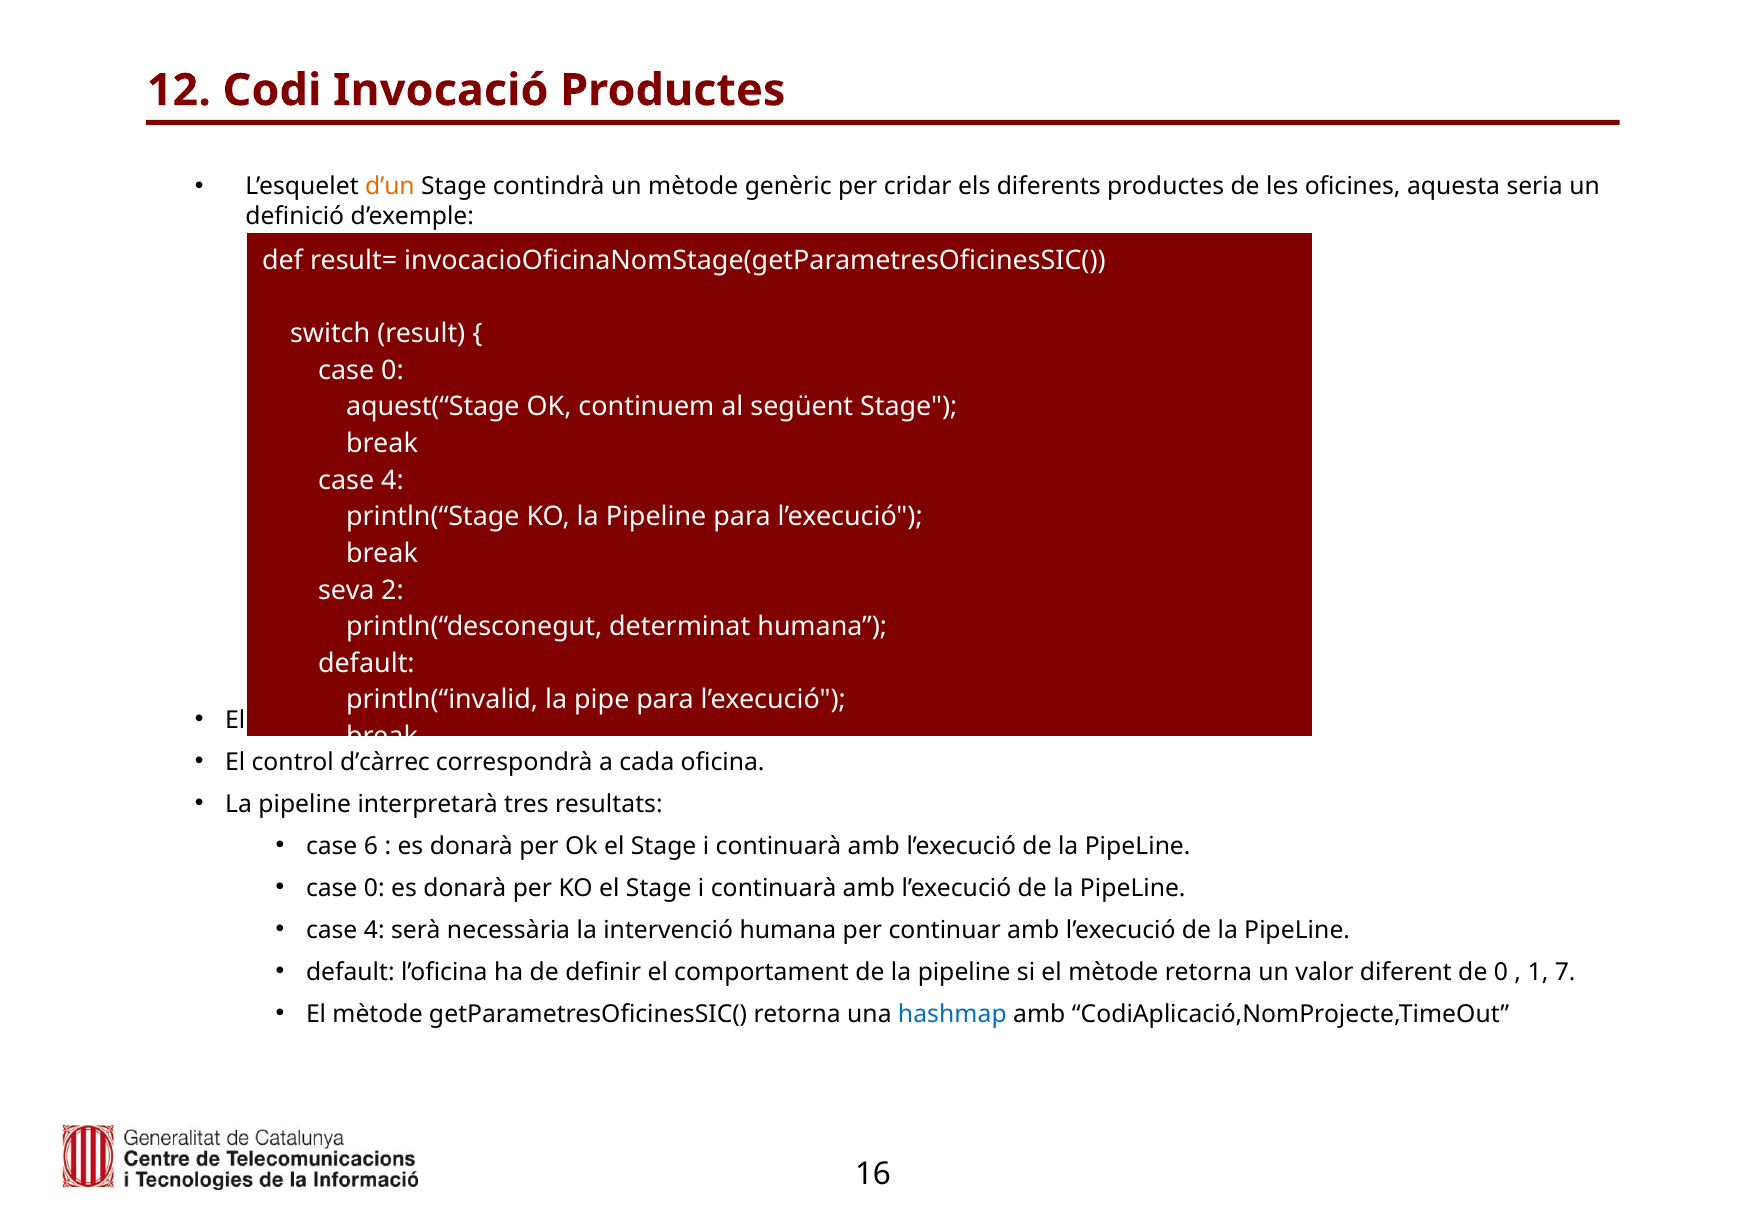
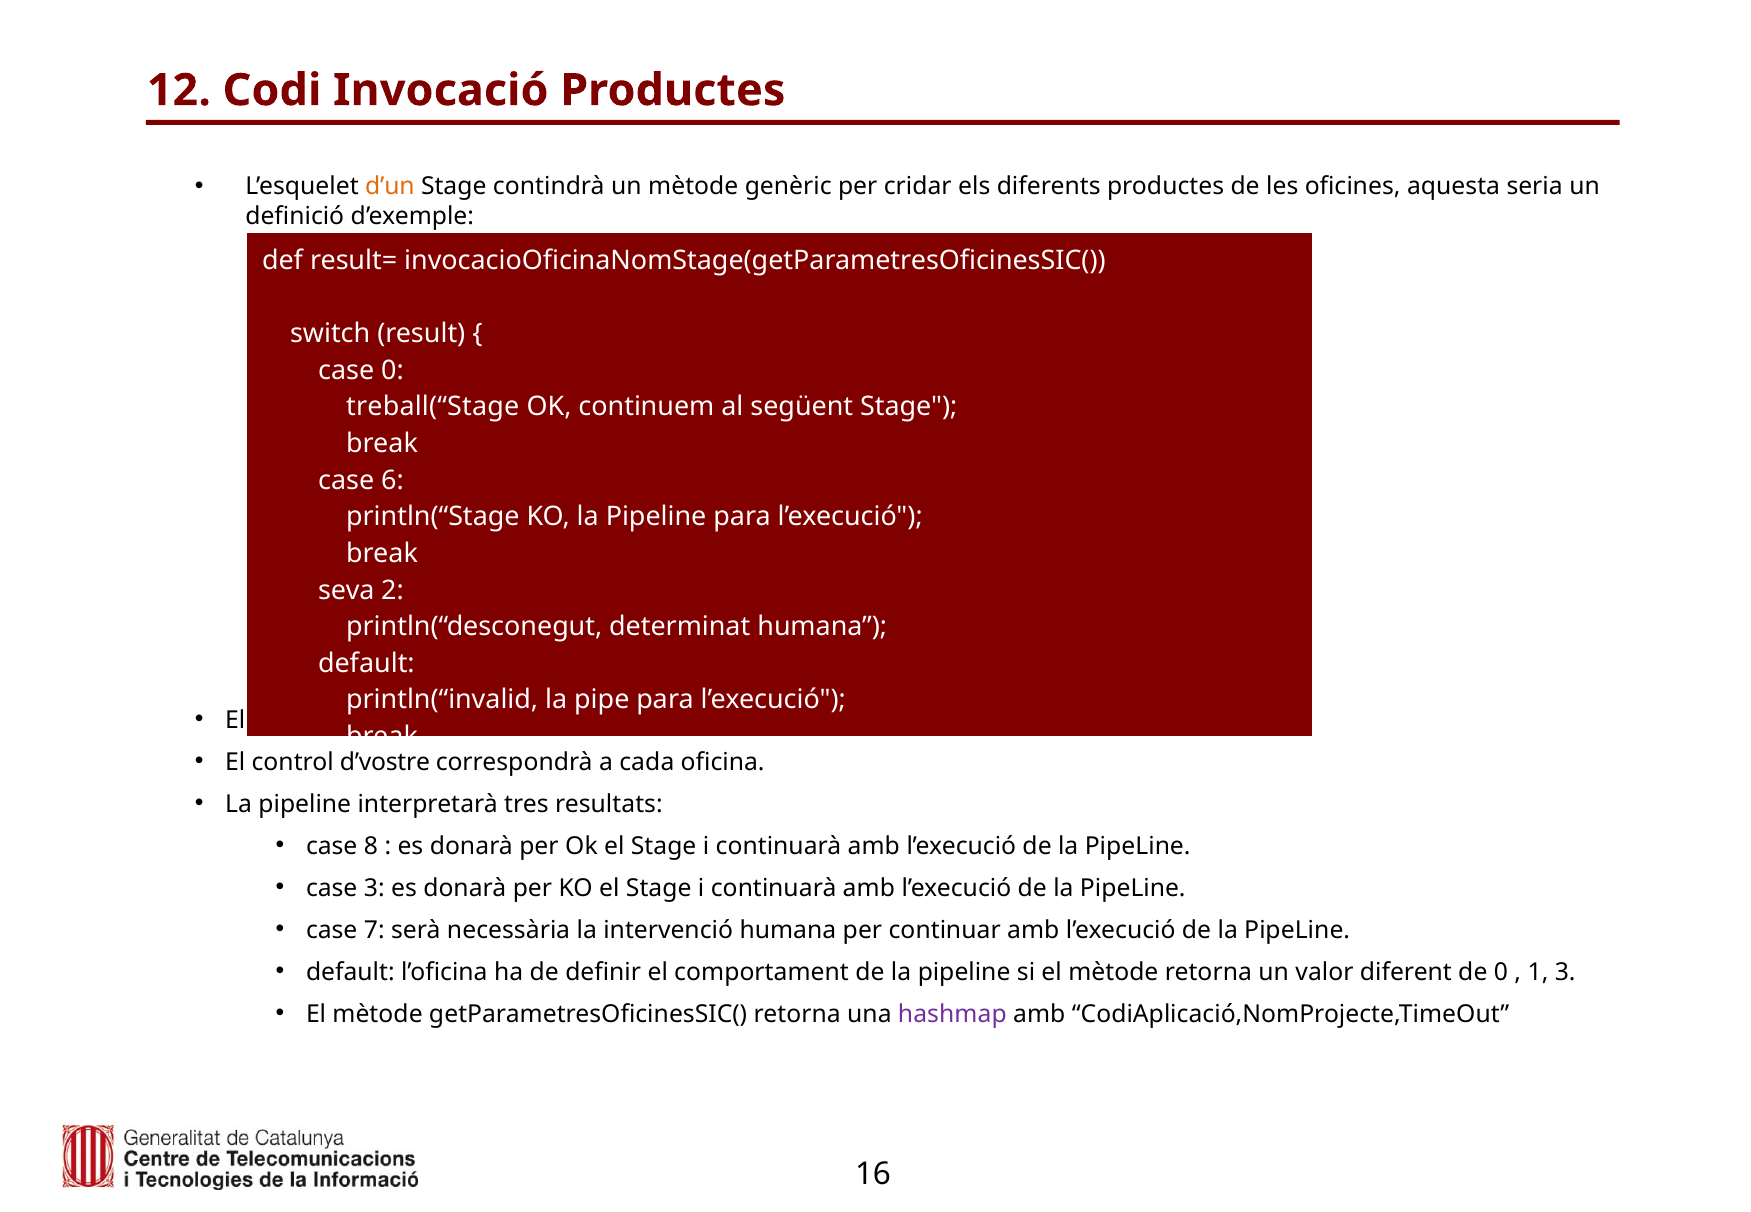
aquest(“Stage: aquest(“Stage -> treball(“Stage (433, 407)
4: 4 -> 6 (393, 480)
d’càrrec: d’càrrec -> d’vostre (385, 762)
6: 6 -> 8 (371, 846)
0: 0 -> 3 (374, 888)
4: 4 -> 7 (374, 930)
1 7: 7 -> 3 (1565, 972)
hashmap colour: blue -> purple (952, 1014)
